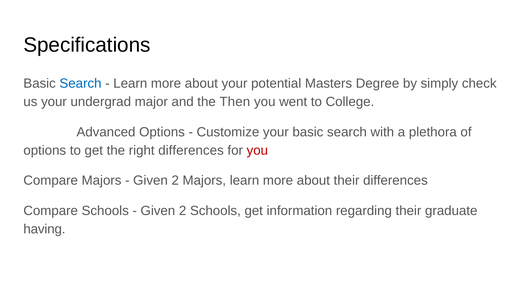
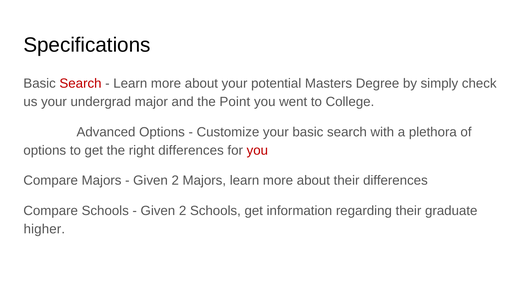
Search colour: blue -> red (81, 84)
Then: Then -> Point (235, 102)
having: having -> higher (44, 229)
